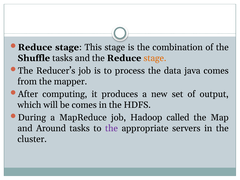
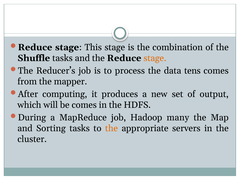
java: java -> tens (192, 71)
called: called -> many (178, 118)
Around: Around -> Sorting (51, 128)
the colour: purple -> orange (112, 128)
